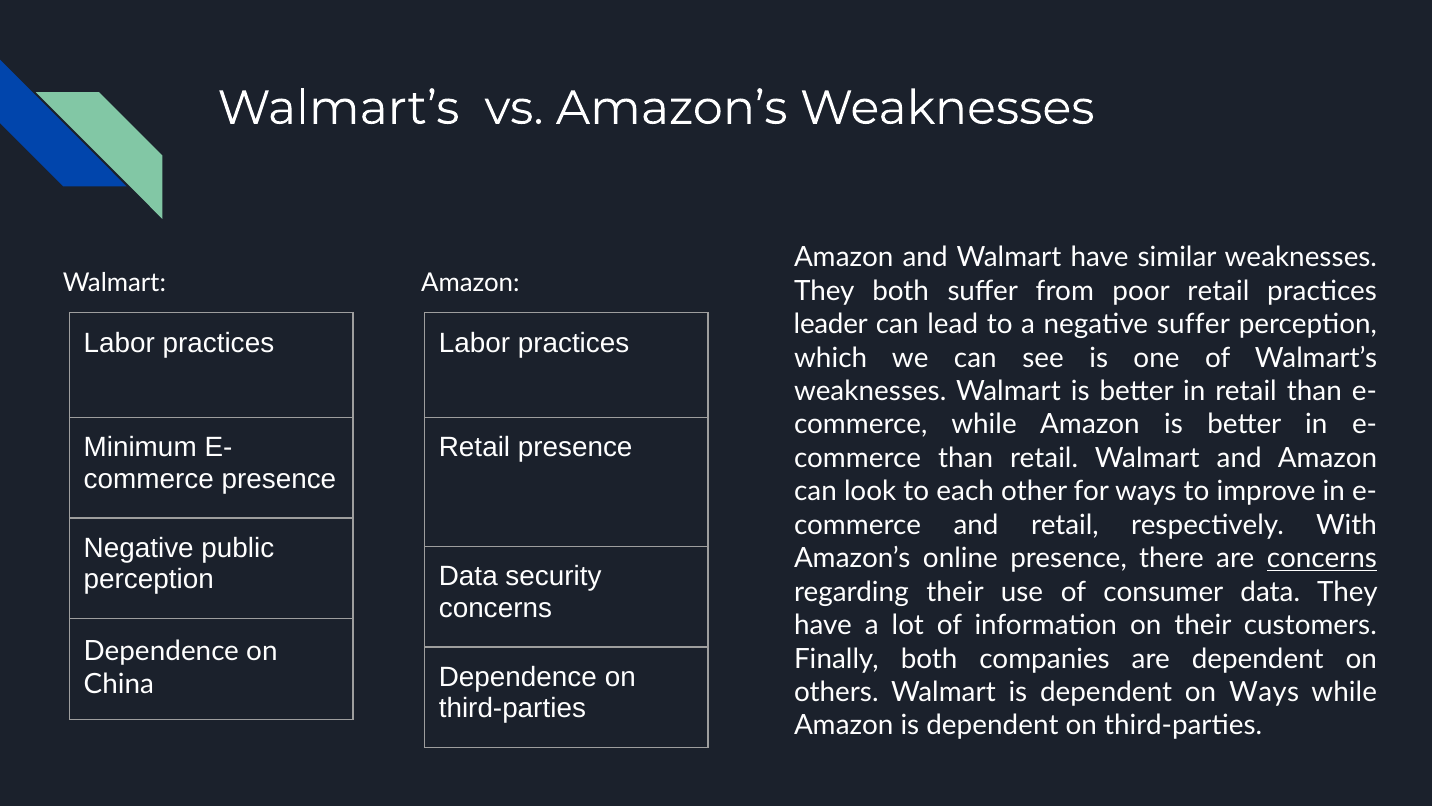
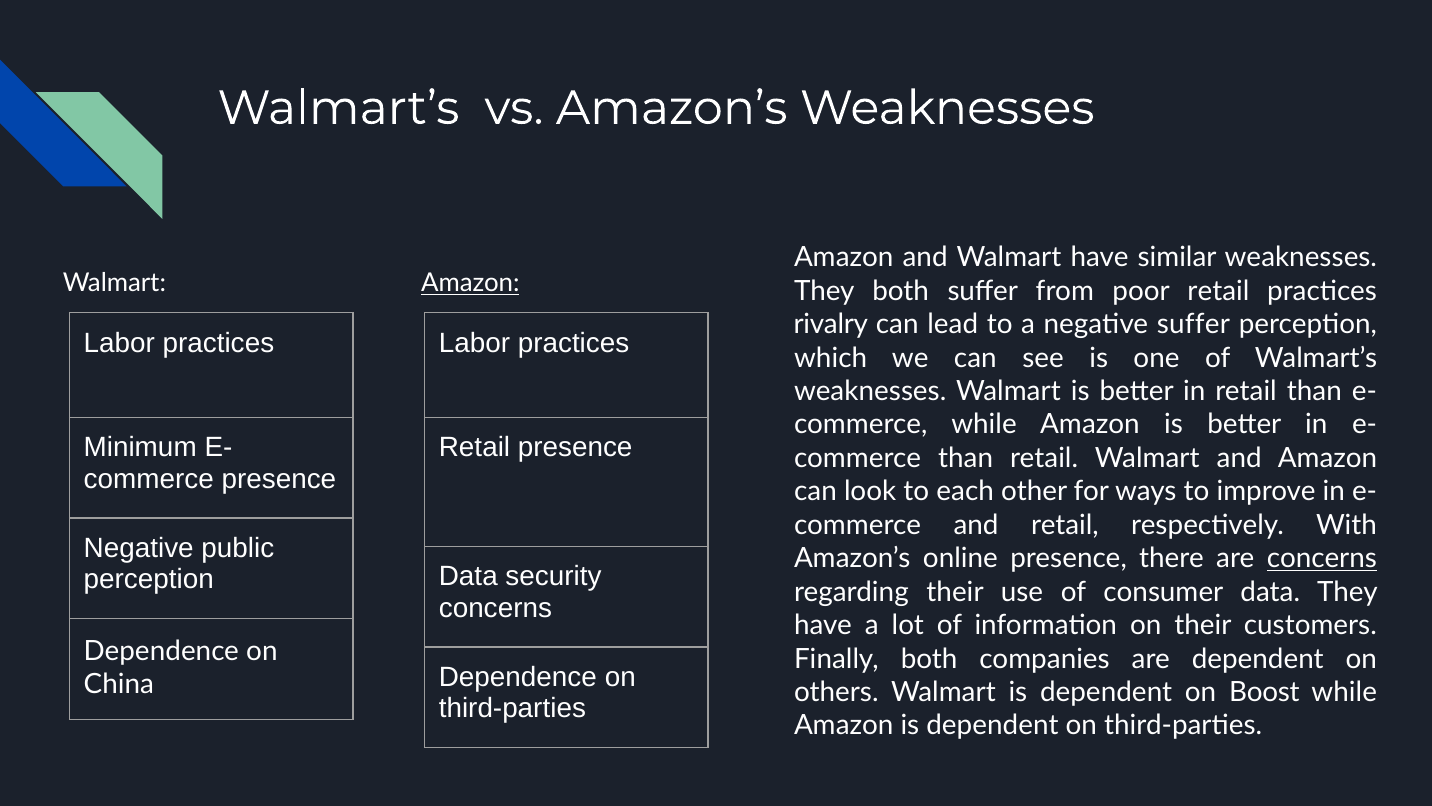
Amazon underline: none -> present (470, 283)
leader: leader -> rivalry (831, 324)
on Ways: Ways -> Boost (1264, 692)
